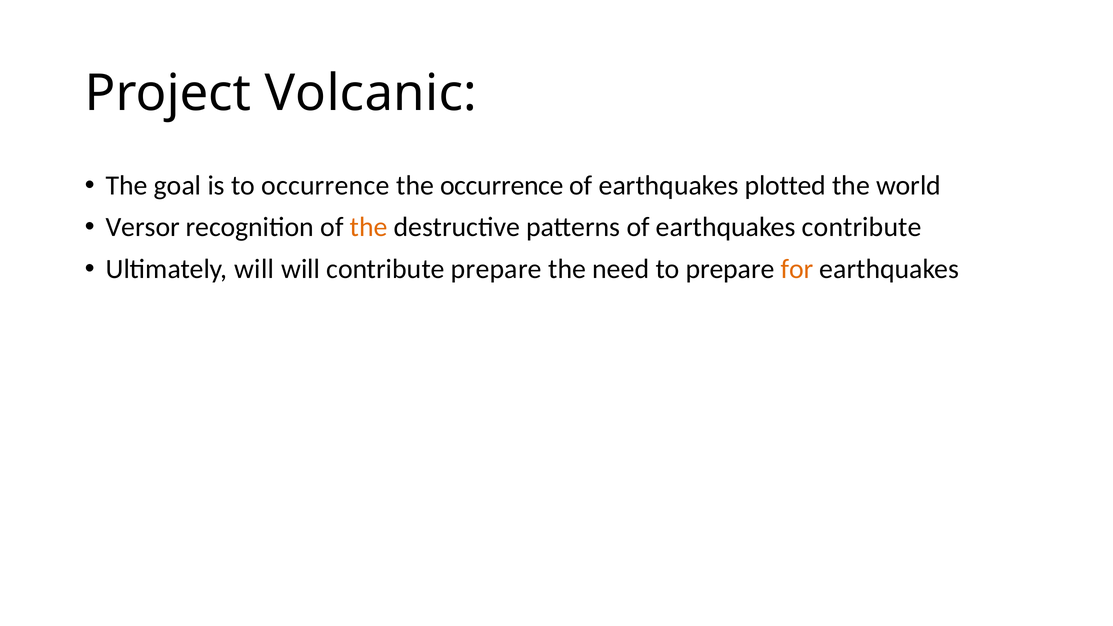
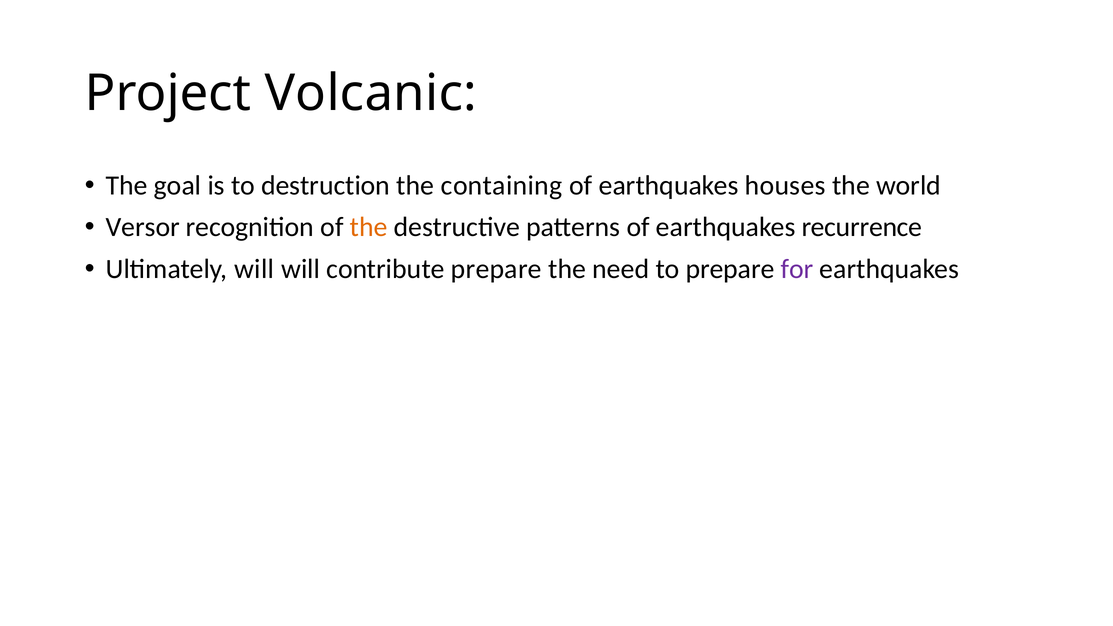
to occurrence: occurrence -> destruction (326, 186)
the occurrence: occurrence -> containing (502, 186)
plotted: plotted -> houses (785, 186)
earthquakes contribute: contribute -> recurrence (862, 227)
for colour: orange -> purple (797, 269)
